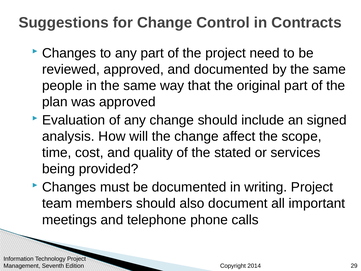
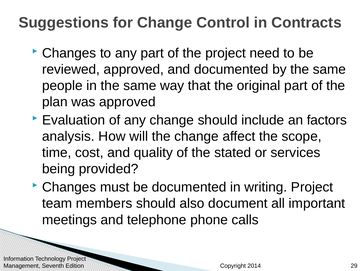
signed: signed -> factors (327, 120)
